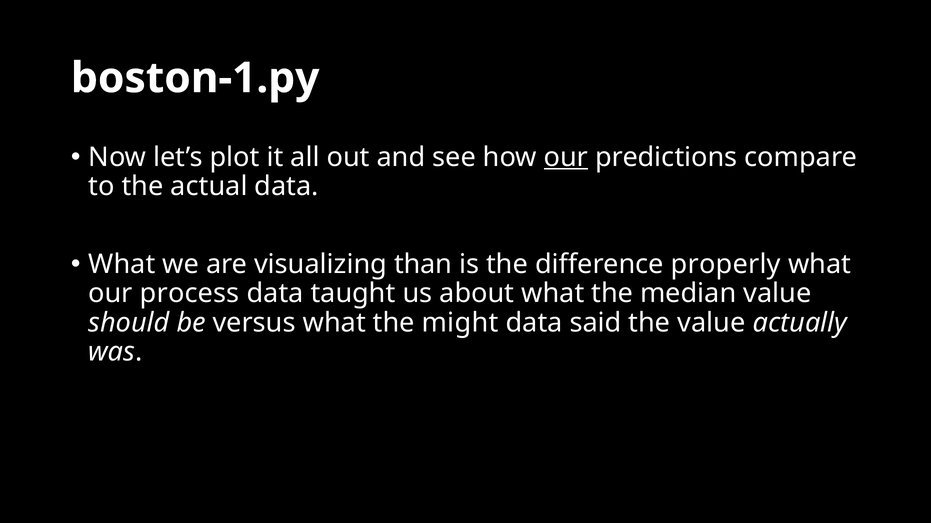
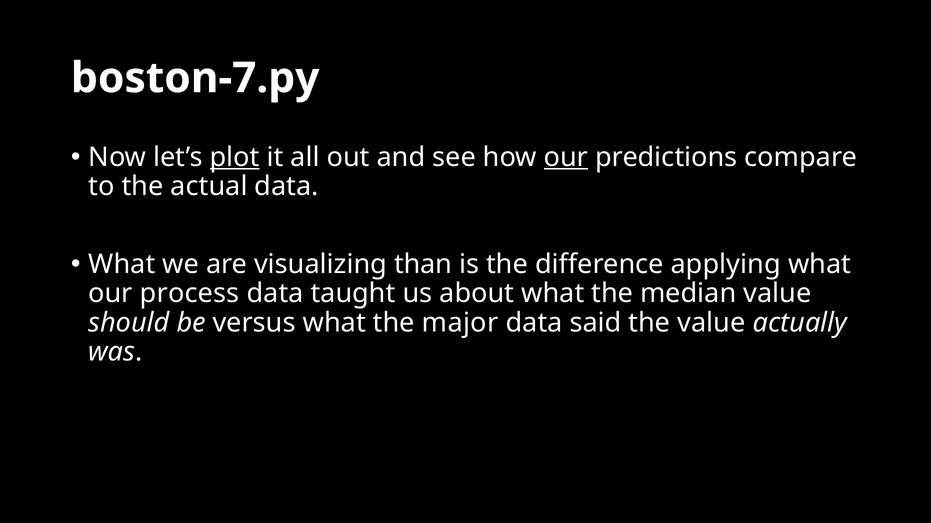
boston-1.py: boston-1.py -> boston-7.py (195, 78)
plot underline: none -> present (235, 157)
properly: properly -> applying (726, 265)
might: might -> major (460, 323)
